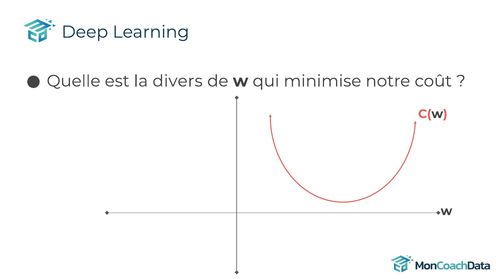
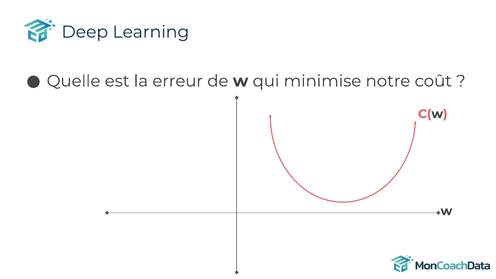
divers: divers -> erreur (178, 81)
